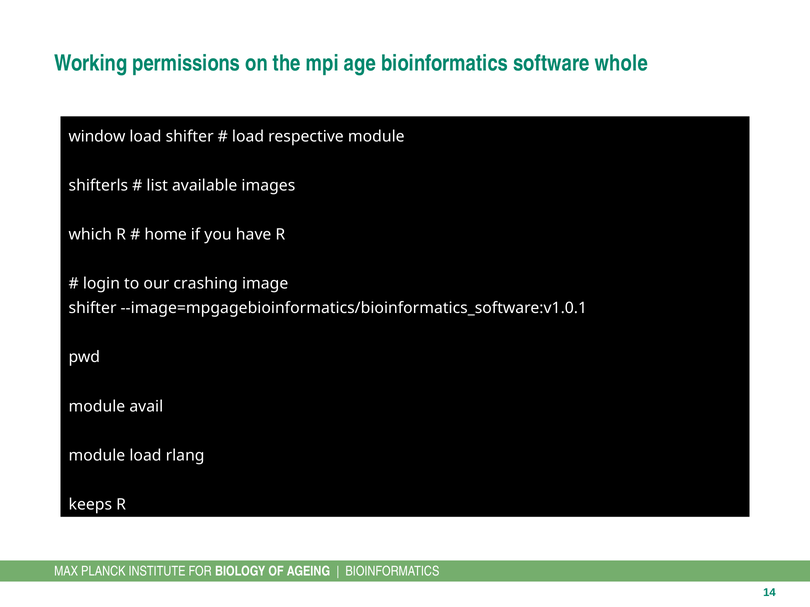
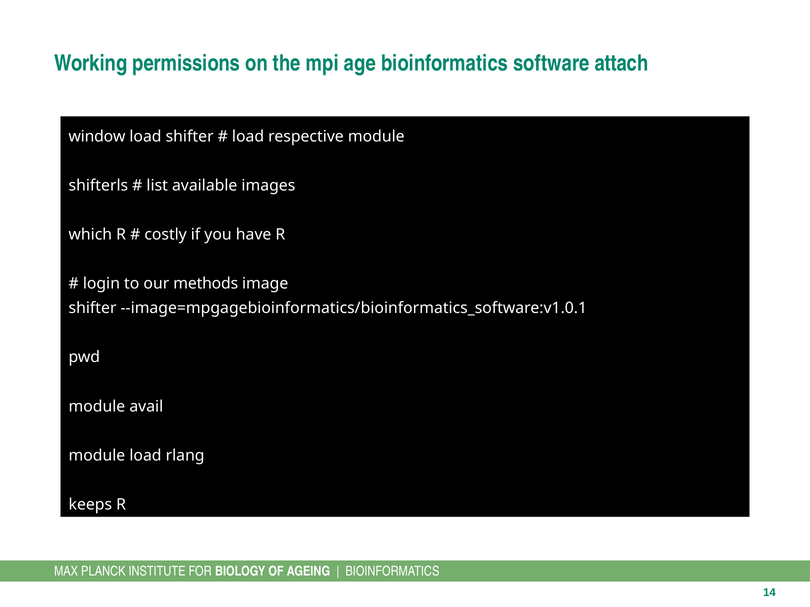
whole: whole -> attach (621, 64)
home: home -> costly (166, 235)
crashing: crashing -> methods (206, 284)
